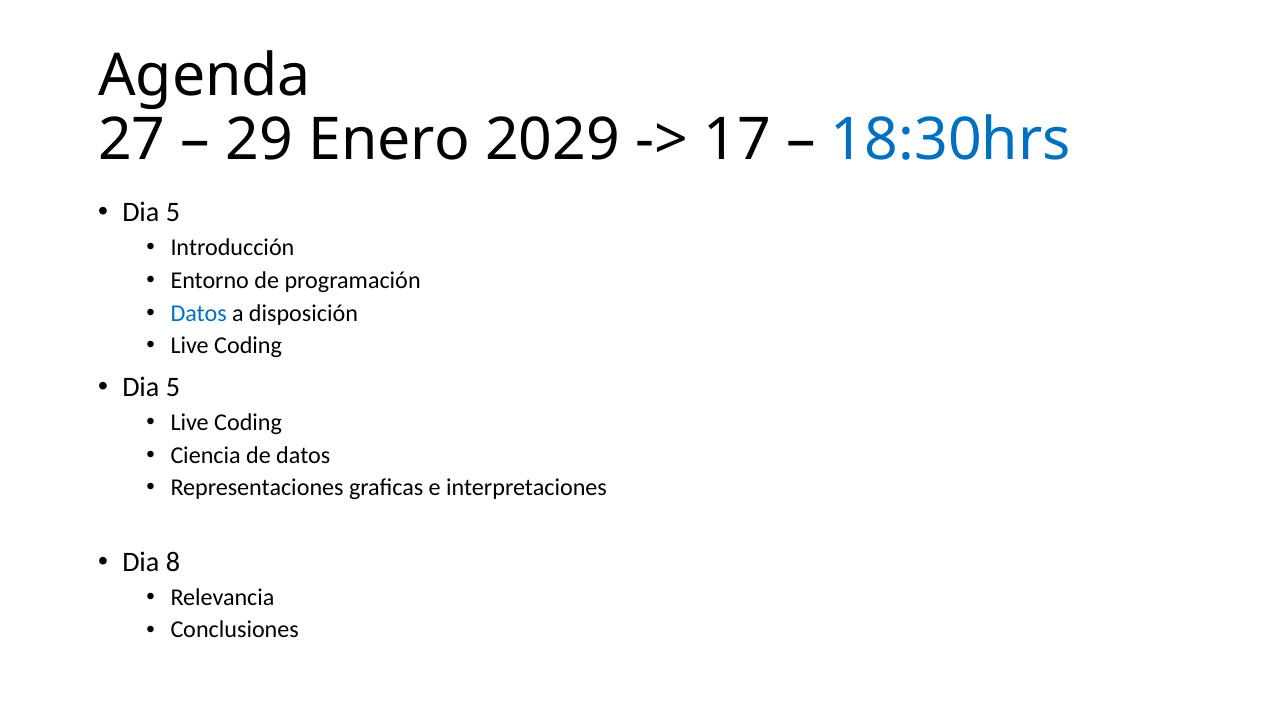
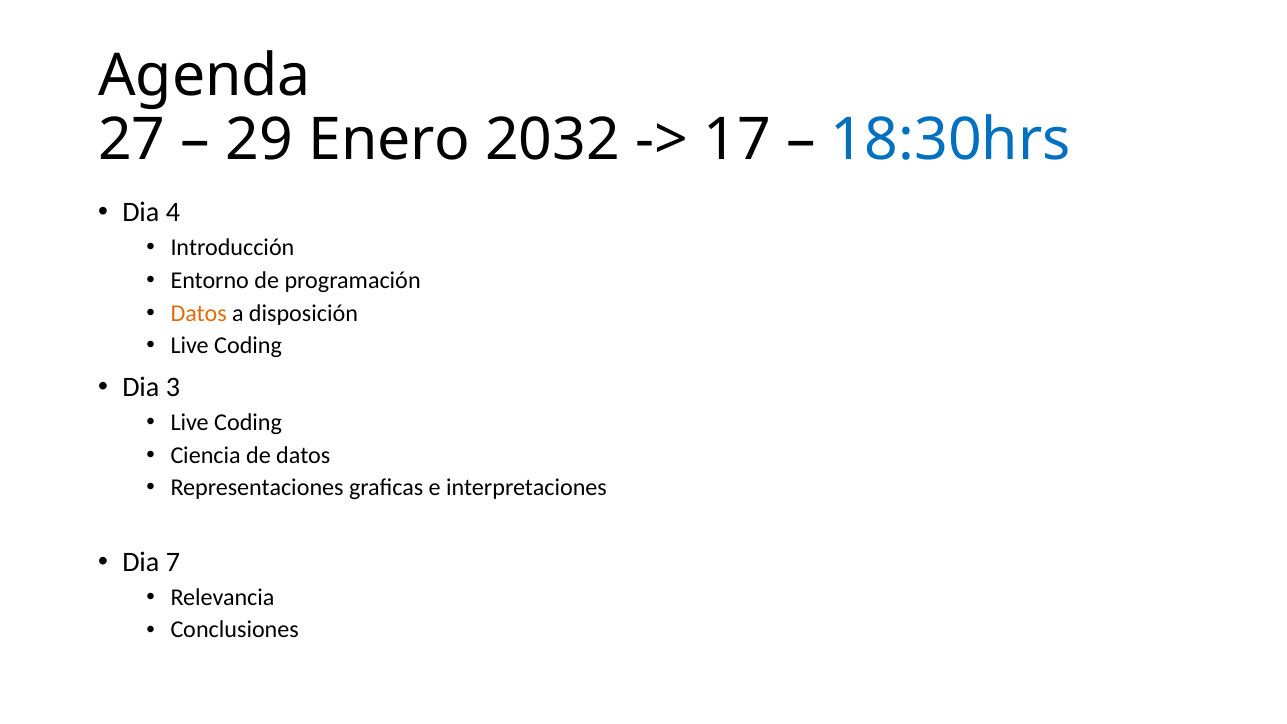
2029: 2029 -> 2032 (553, 140)
5: 5 -> 4 (173, 213)
Datos colour: blue -> orange (199, 313)
5: 5 -> 3 (173, 387)
8: 8 -> 7 (173, 562)
